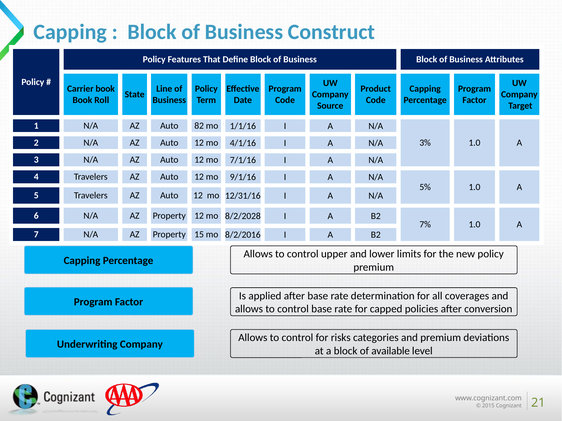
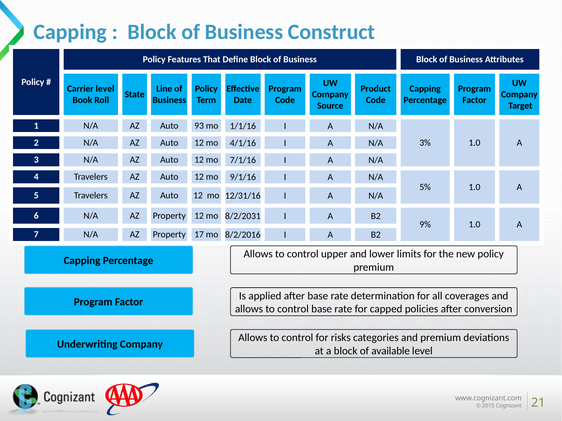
Carrier book: book -> level (105, 89)
82: 82 -> 93 (199, 126)
8/2/2028: 8/2/2028 -> 8/2/2031 (243, 216)
7%: 7% -> 9% (425, 225)
15: 15 -> 17 (199, 235)
